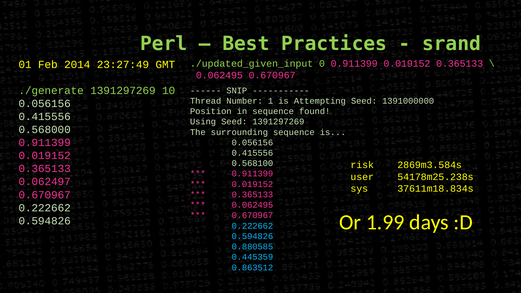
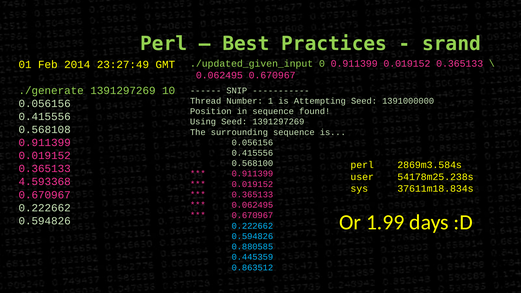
0.568000: 0.568000 -> 0.568108 (45, 130)
risk: risk -> perl (362, 165)
0.062497: 0.062497 -> 4.593368 (45, 182)
